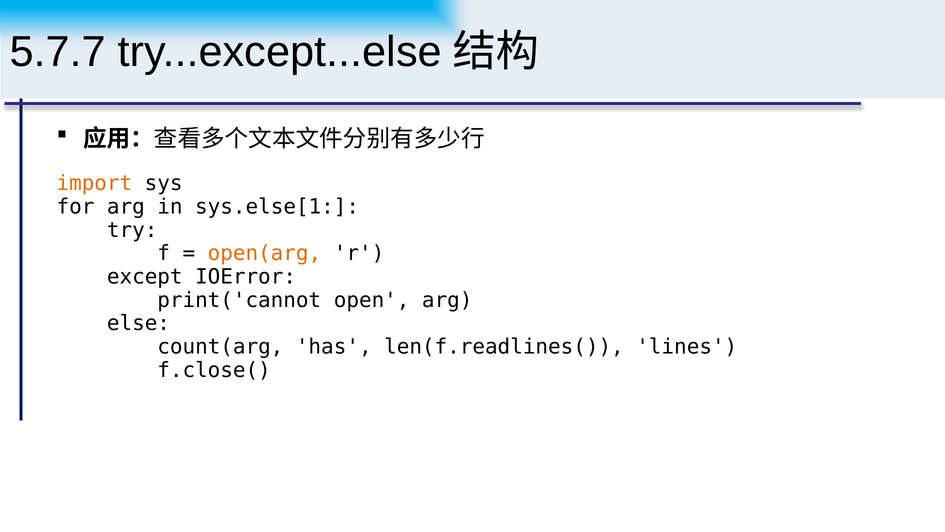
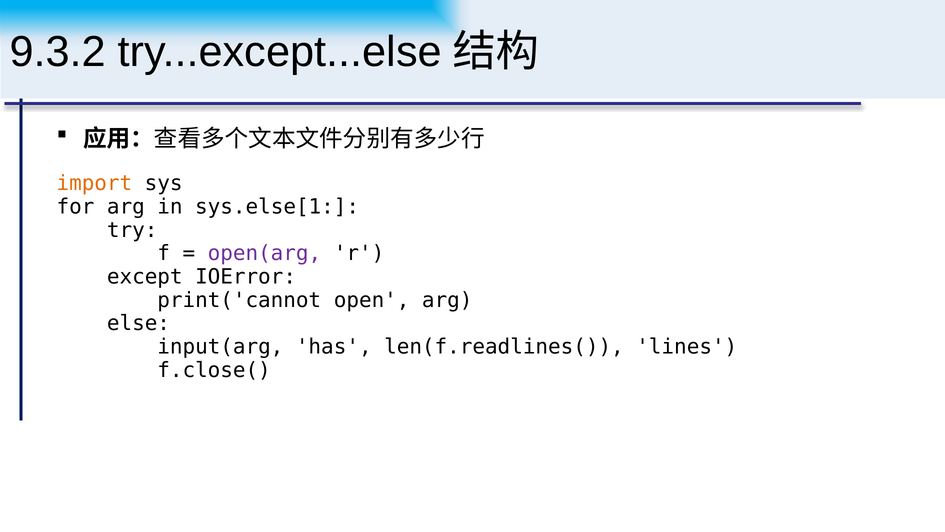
5.7.7: 5.7.7 -> 9.3.2 (58, 52)
open(arg colour: orange -> purple (264, 253)
count(arg: count(arg -> input(arg (220, 347)
